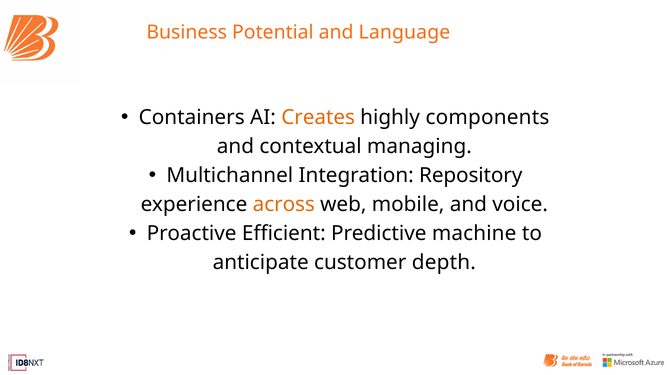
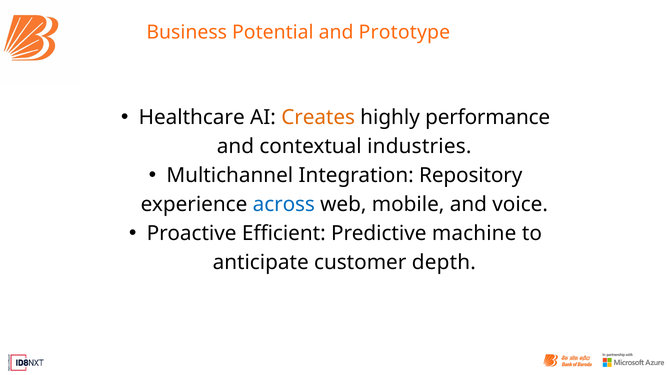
Language: Language -> Prototype (404, 32)
Containers: Containers -> Healthcare (192, 118)
components: components -> performance (488, 118)
managing: managing -> industries (419, 147)
across colour: orange -> blue (284, 205)
